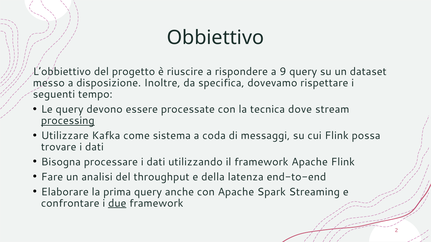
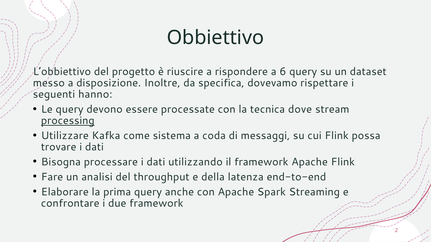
9: 9 -> 6 (283, 72)
tempo: tempo -> hanno (95, 95)
due underline: present -> none (117, 204)
